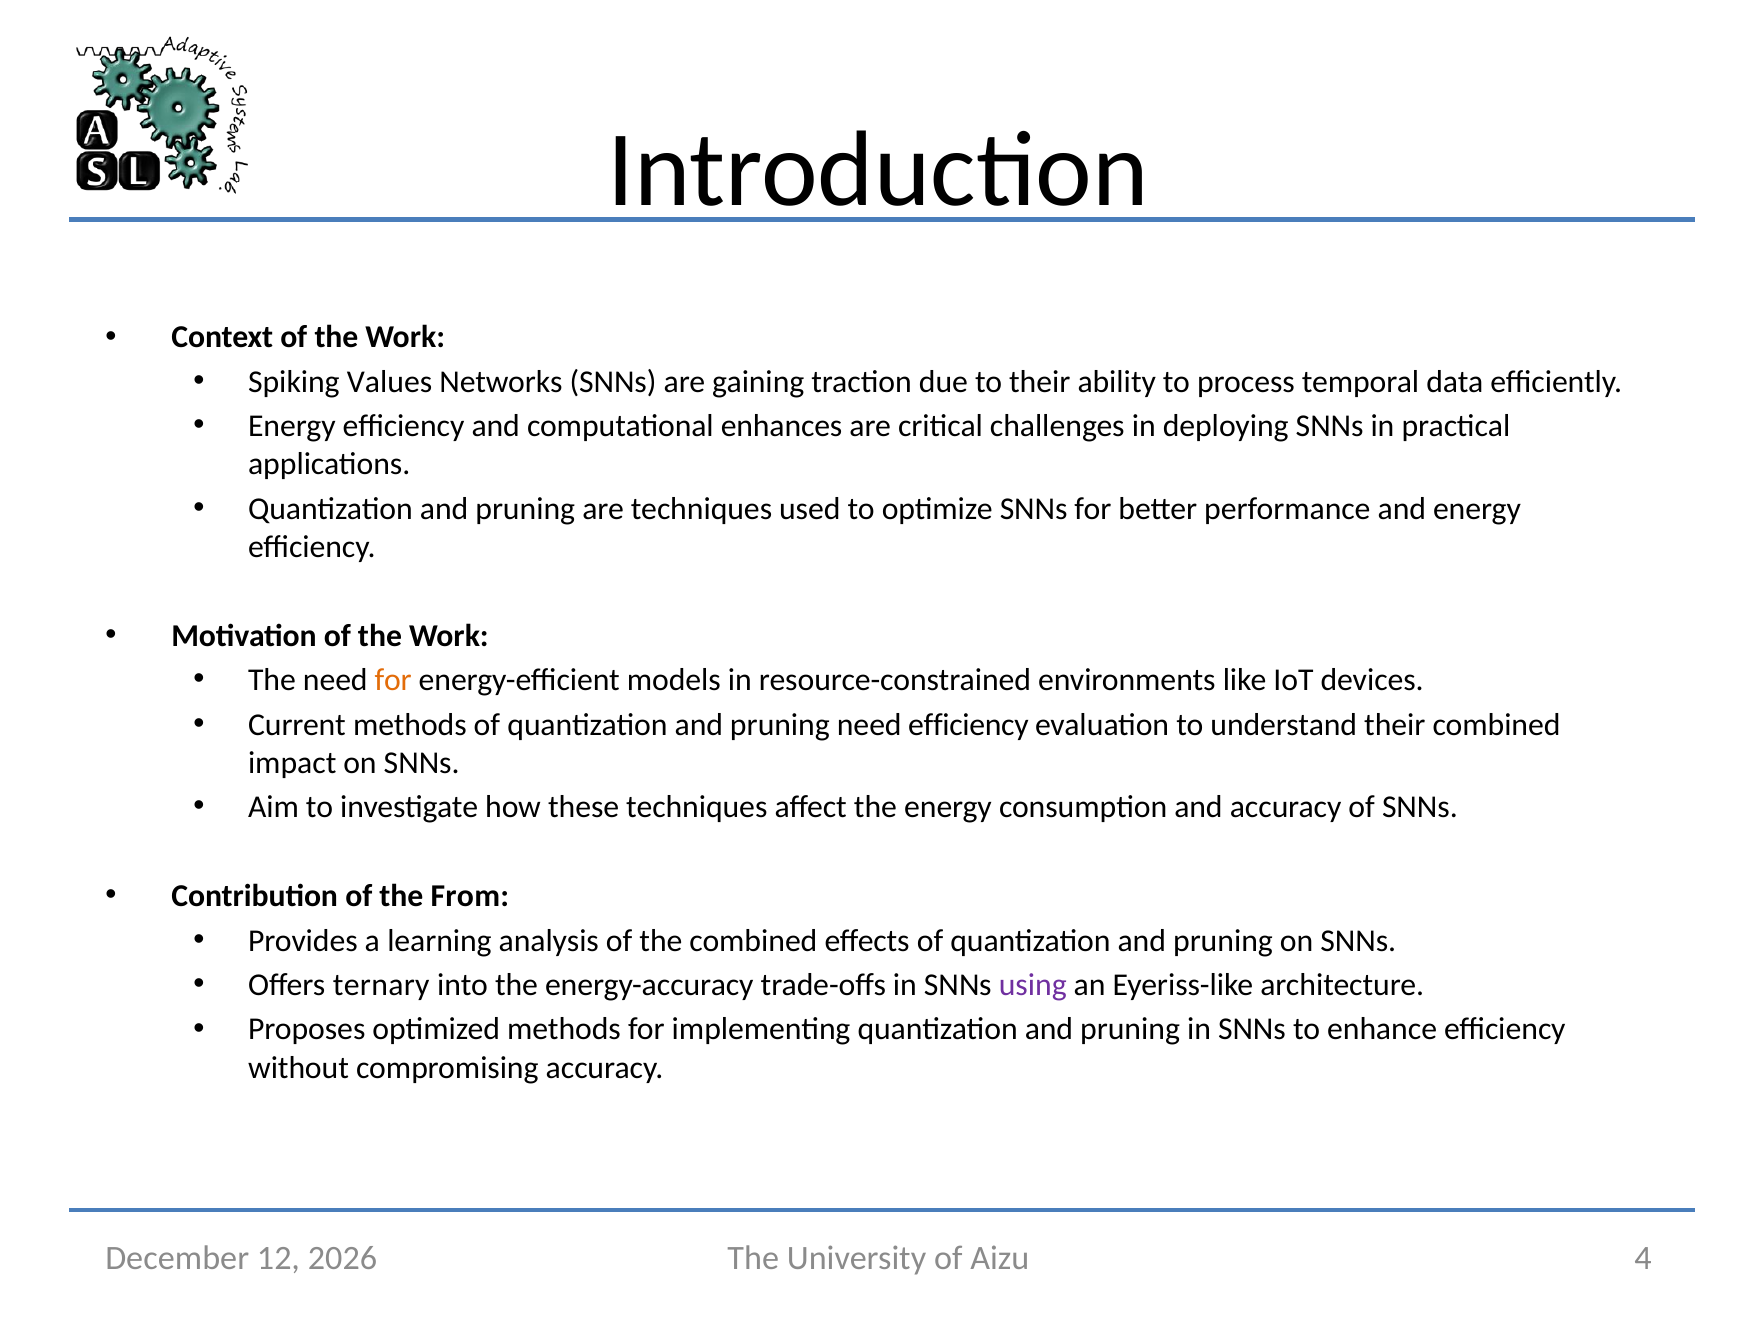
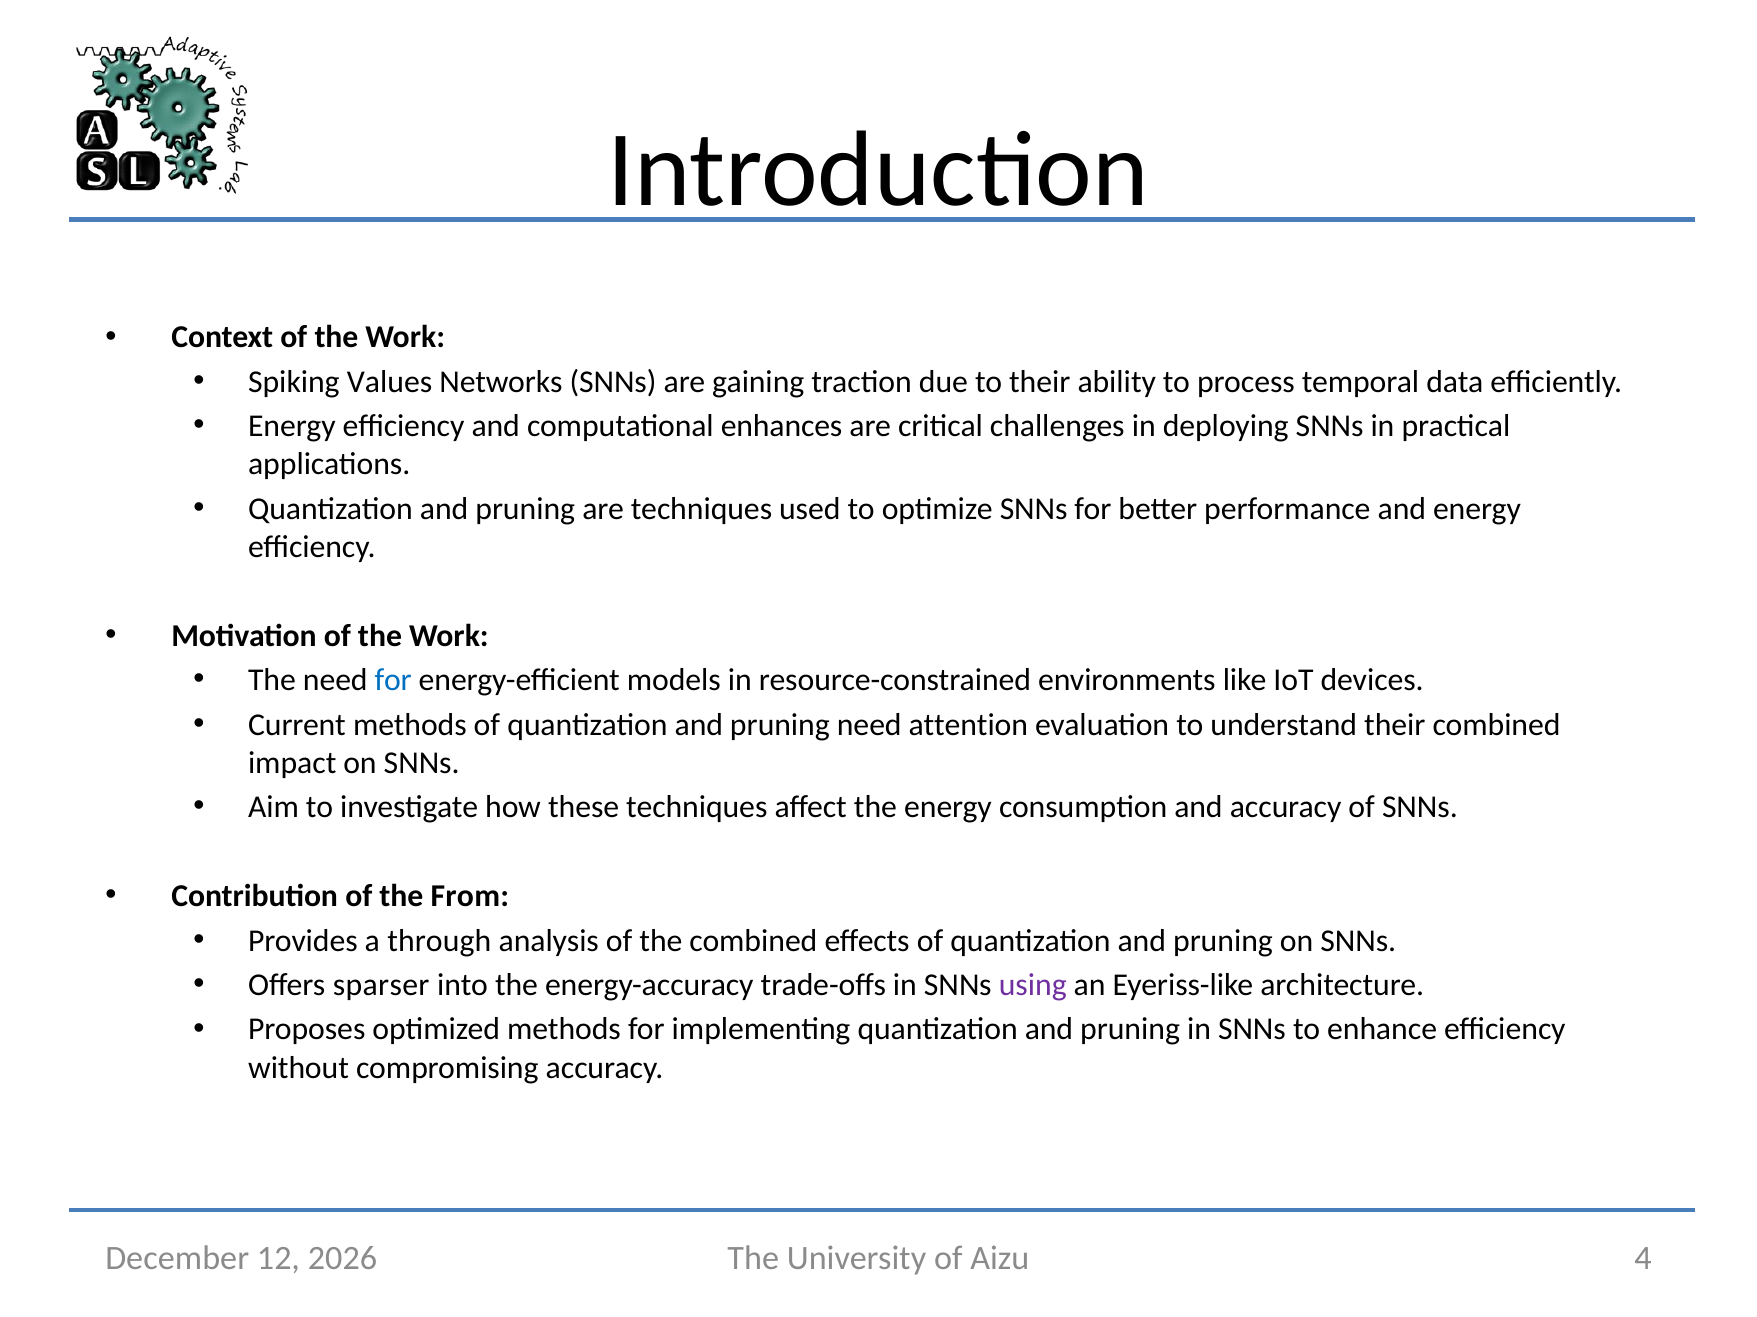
for colour: orange -> blue (393, 681)
need efficiency: efficiency -> attention (968, 725)
learning: learning -> through (439, 941)
ternary: ternary -> sparser (381, 986)
